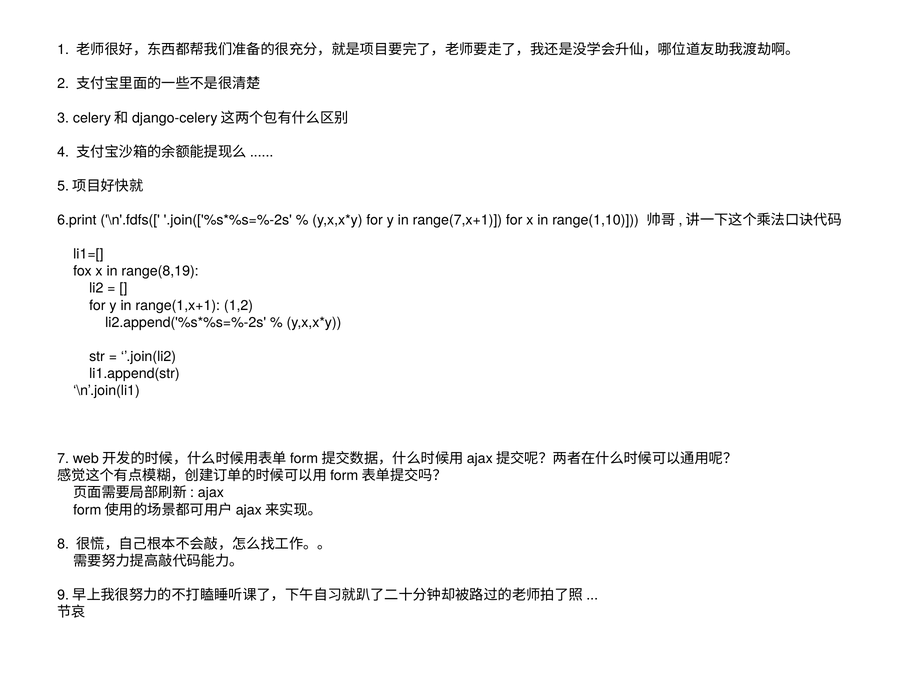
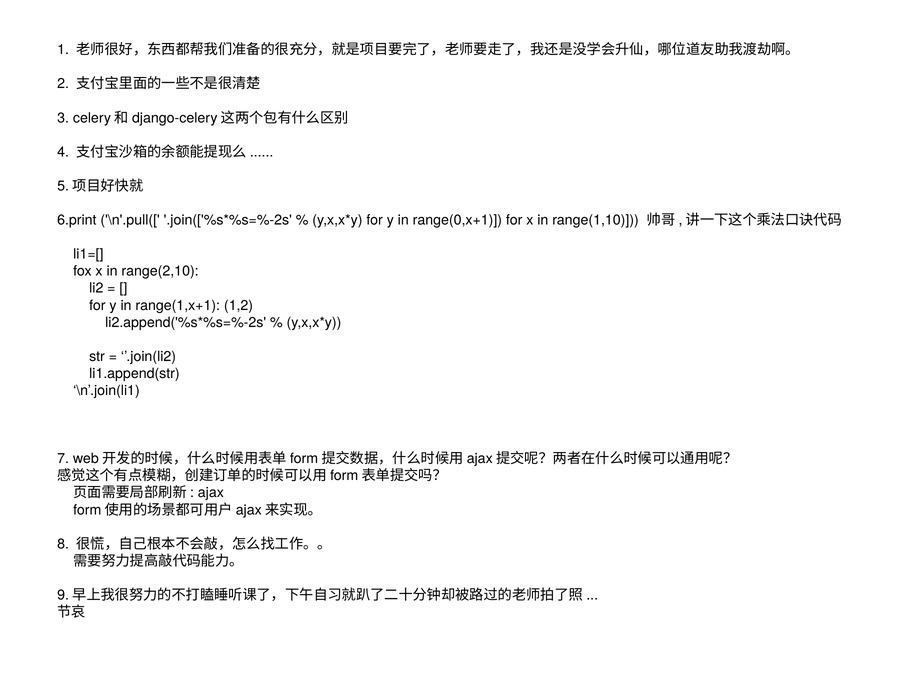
\n'.fdfs([: \n'.fdfs([ -> \n'.pull([ (130, 220)
range(7,x+1: range(7,x+1 -> range(0,x+1 (457, 220)
range(8,19: range(8,19 -> range(2,10 (160, 271)
